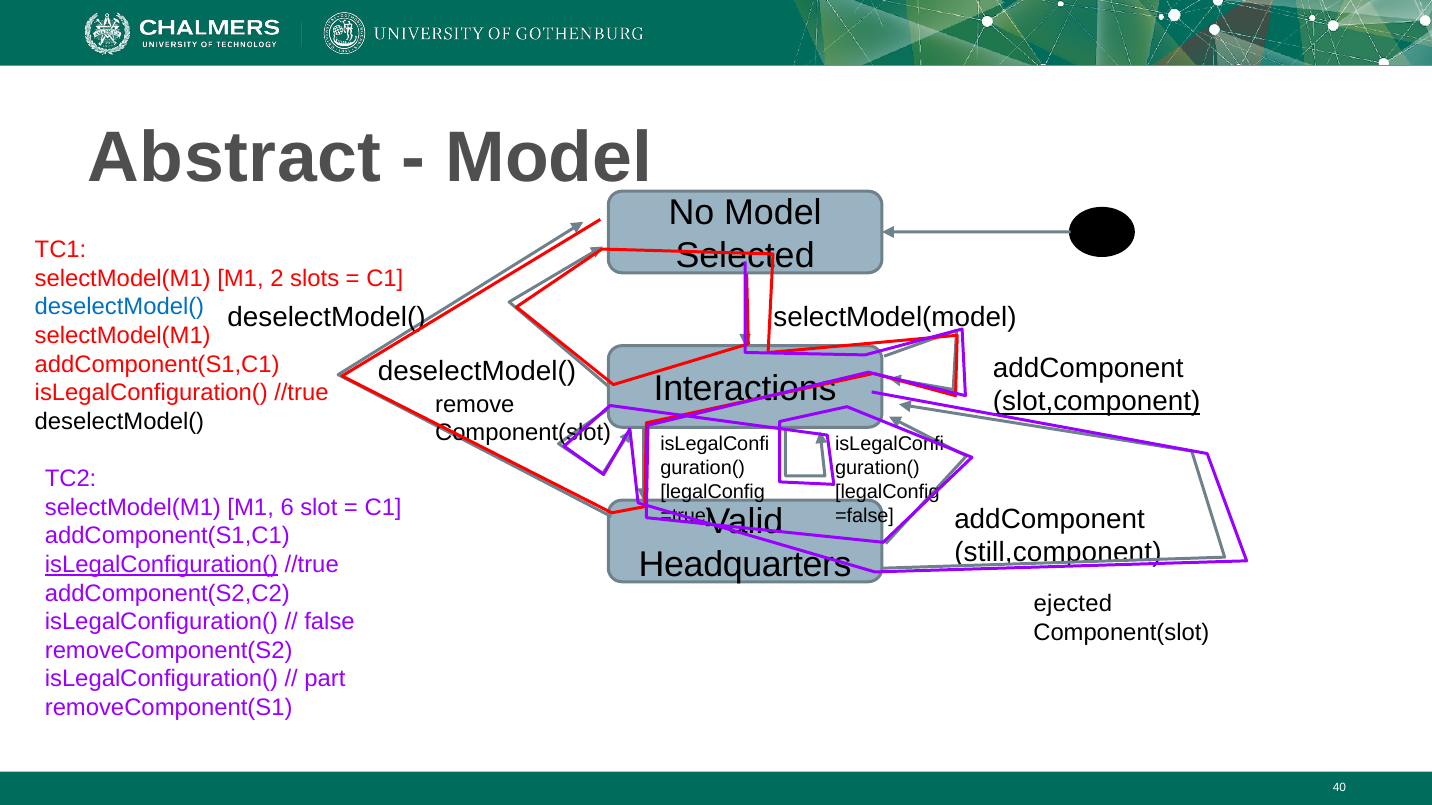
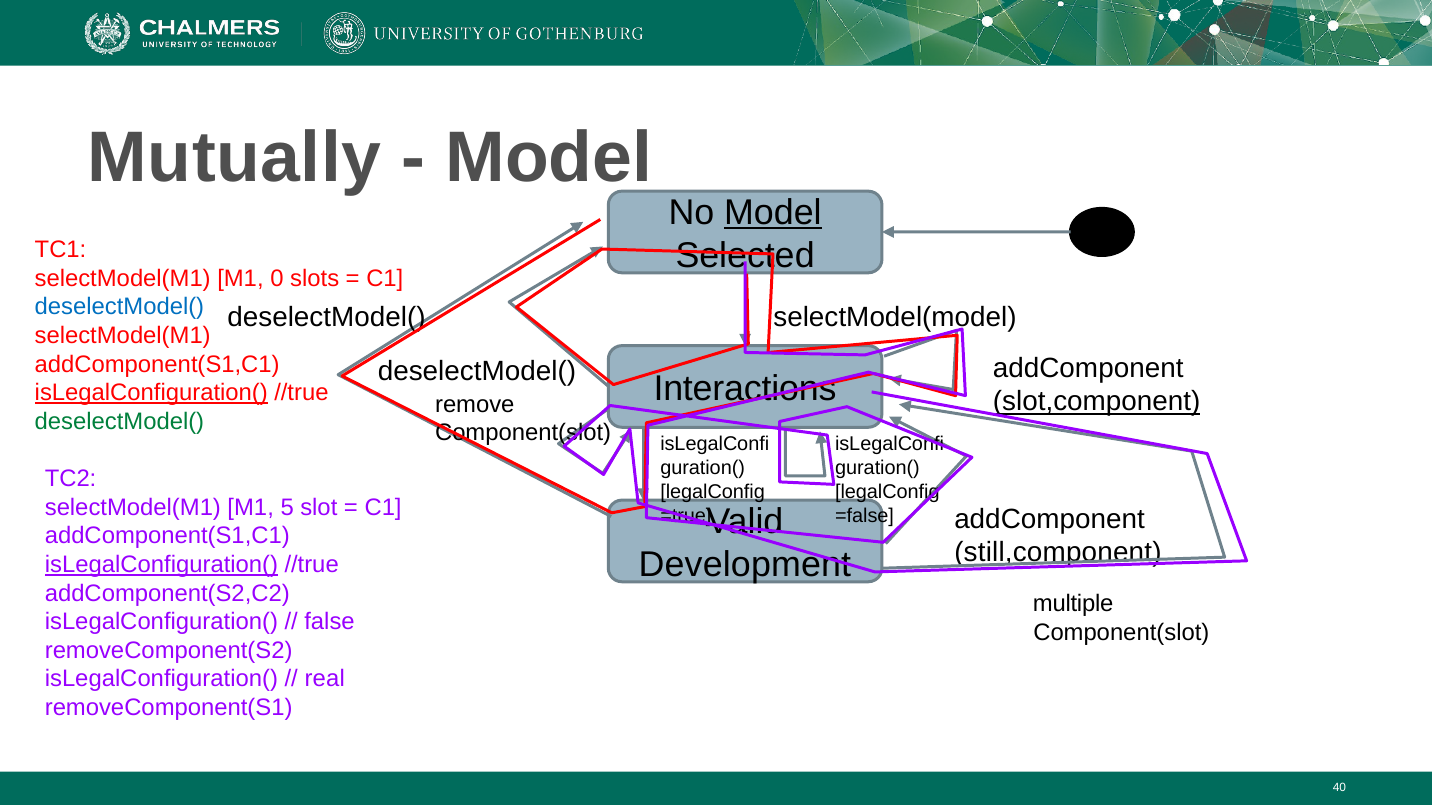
Abstract: Abstract -> Mutually (235, 158)
Model underline: none -> present (773, 213)
2: 2 -> 0 (277, 278)
isLegalConfiguration( underline: none -> present (151, 393)
deselectModel( colour: black -> green (119, 422)
6: 6 -> 5 (287, 508)
Headquarters: Headquarters -> Development (745, 565)
ejected: ejected -> multiple (1073, 604)
part: part -> real (325, 680)
